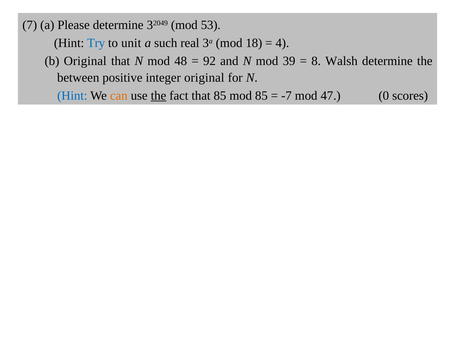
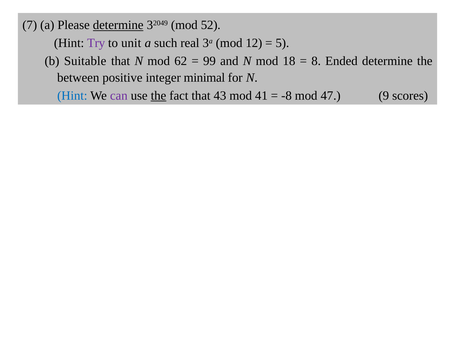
determine underline: none -> present (118, 25)
53: 53 -> 52 (211, 25)
Try colour: blue -> purple (96, 43)
18: 18 -> 12 (254, 43)
4: 4 -> 5 (282, 43)
b Original: Original -> Suitable (85, 61)
48: 48 -> 62 (181, 61)
92: 92 -> 99 (209, 61)
39: 39 -> 18 (289, 61)
Walsh: Walsh -> Ended (341, 61)
integer original: original -> minimal (204, 78)
can colour: orange -> purple (119, 96)
that 85: 85 -> 43 (220, 96)
mod 85: 85 -> 41 (261, 96)
-7: -7 -> -8 (286, 96)
0: 0 -> 9 (384, 96)
